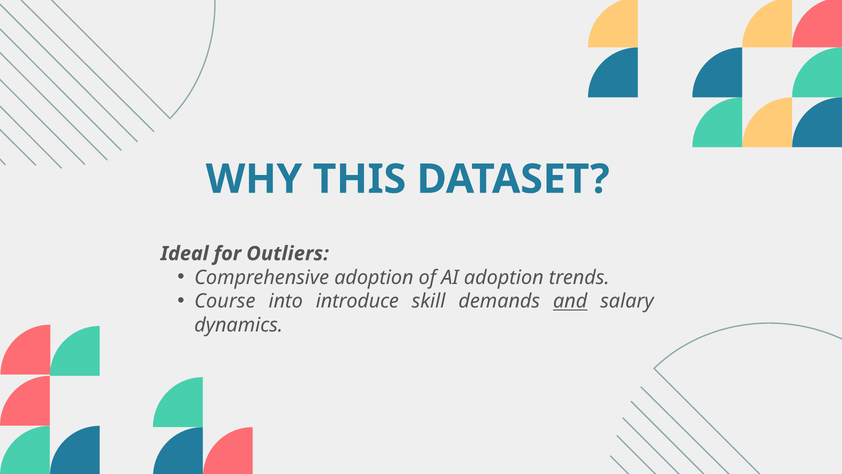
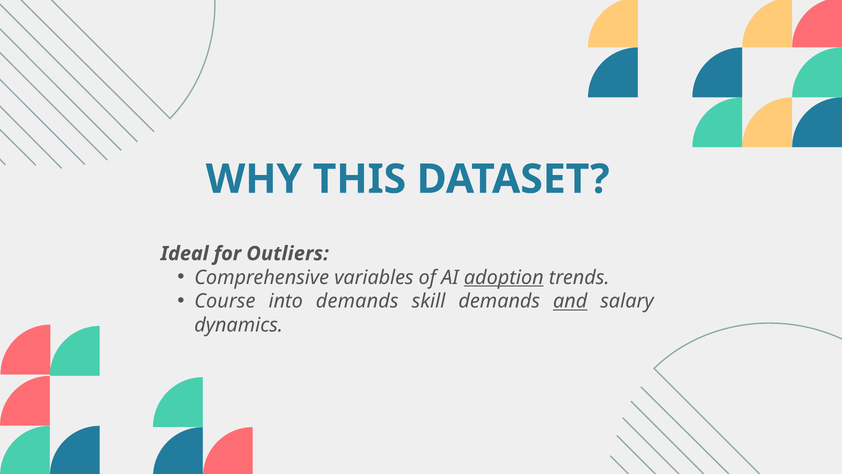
Comprehensive adoption: adoption -> variables (374, 277)
adoption underline: none -> present (504, 277)
into introduce: introduce -> demands (357, 301)
